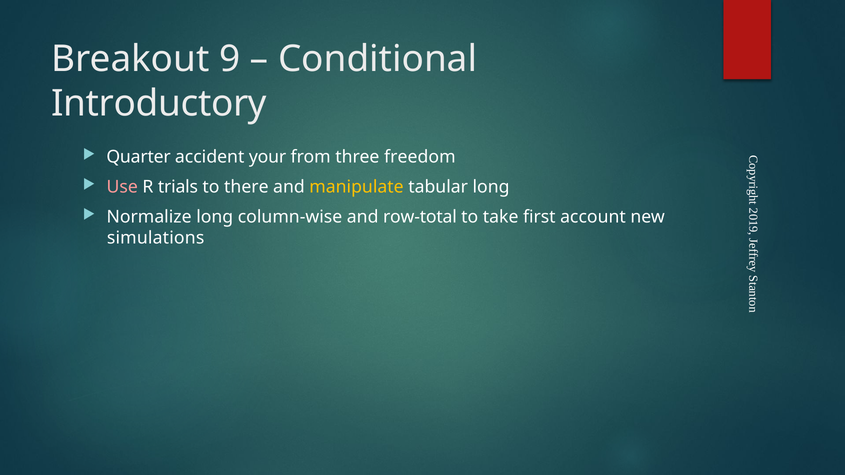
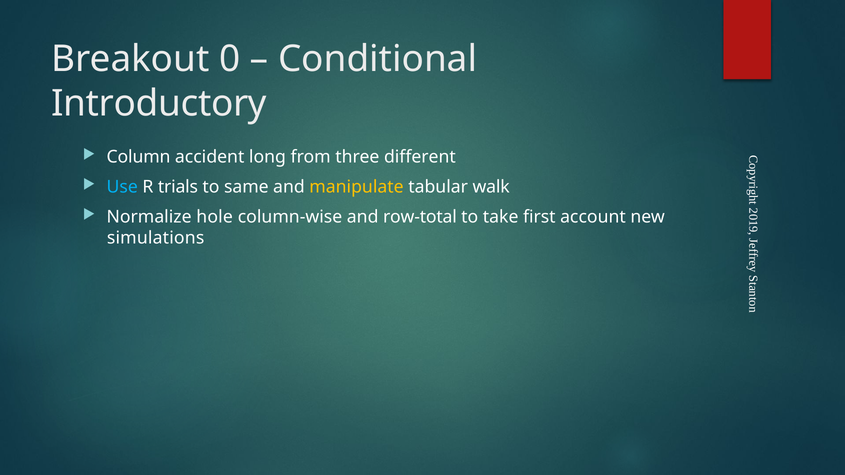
Breakout 9: 9 -> 0 (230, 59)
Quarter: Quarter -> Column (139, 157)
your: your -> long (267, 157)
freedom: freedom -> different (420, 157)
Use colour: pink -> light blue (122, 187)
there: there -> same (246, 187)
tabular long: long -> walk (491, 187)
Normalize long: long -> hole (215, 217)
